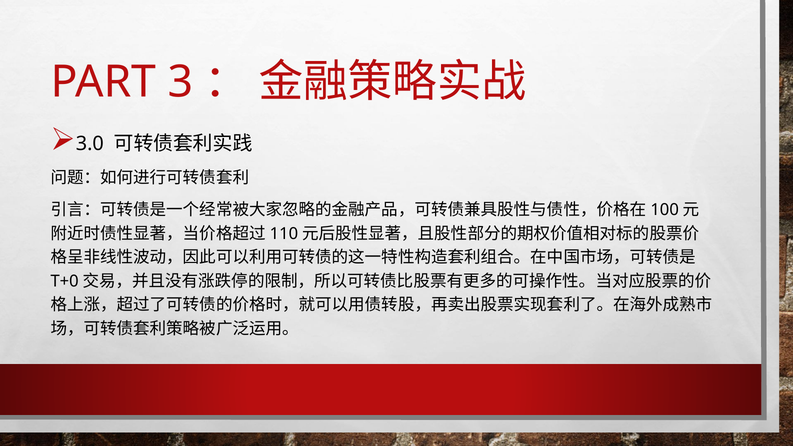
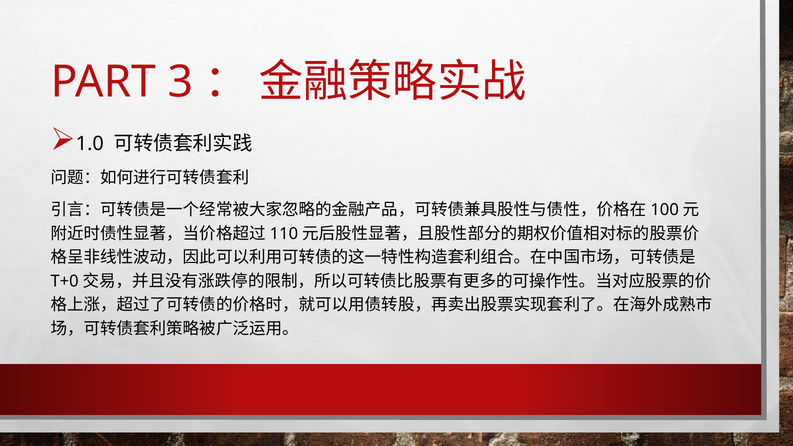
3.0: 3.0 -> 1.0 (90, 144)
